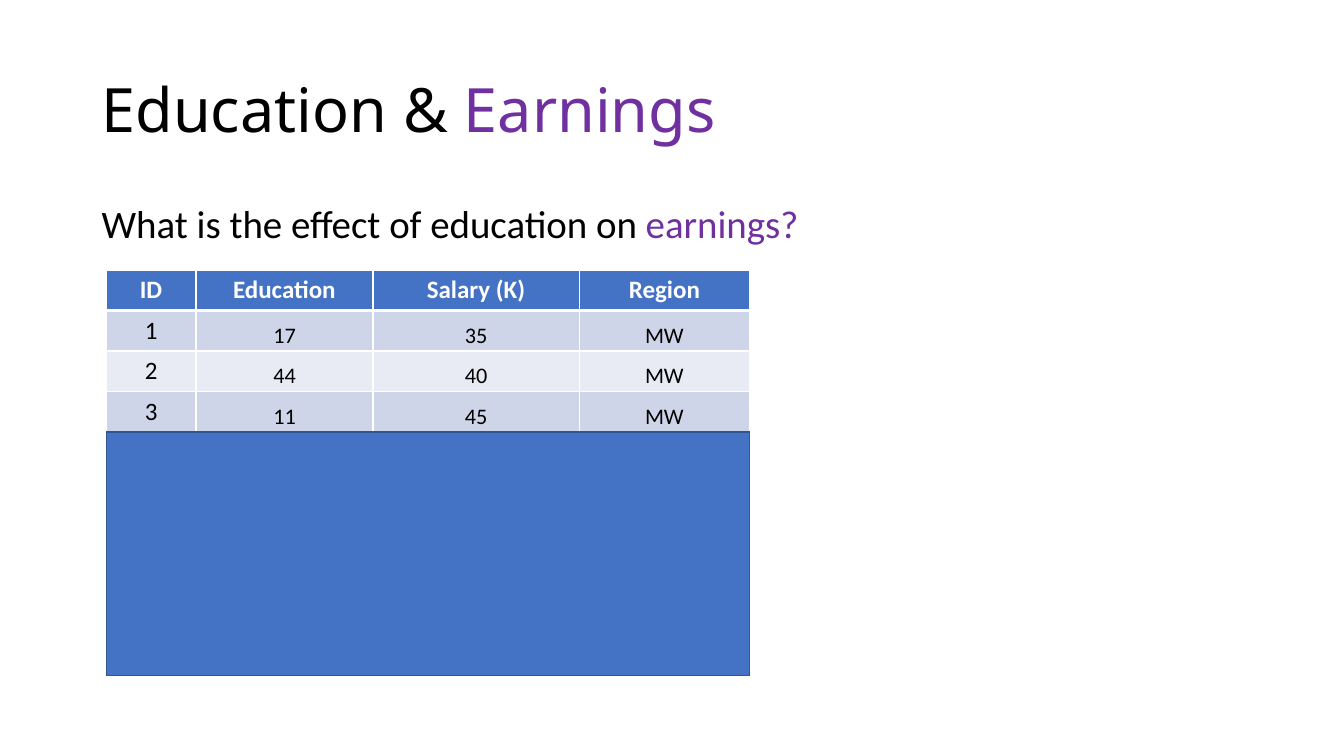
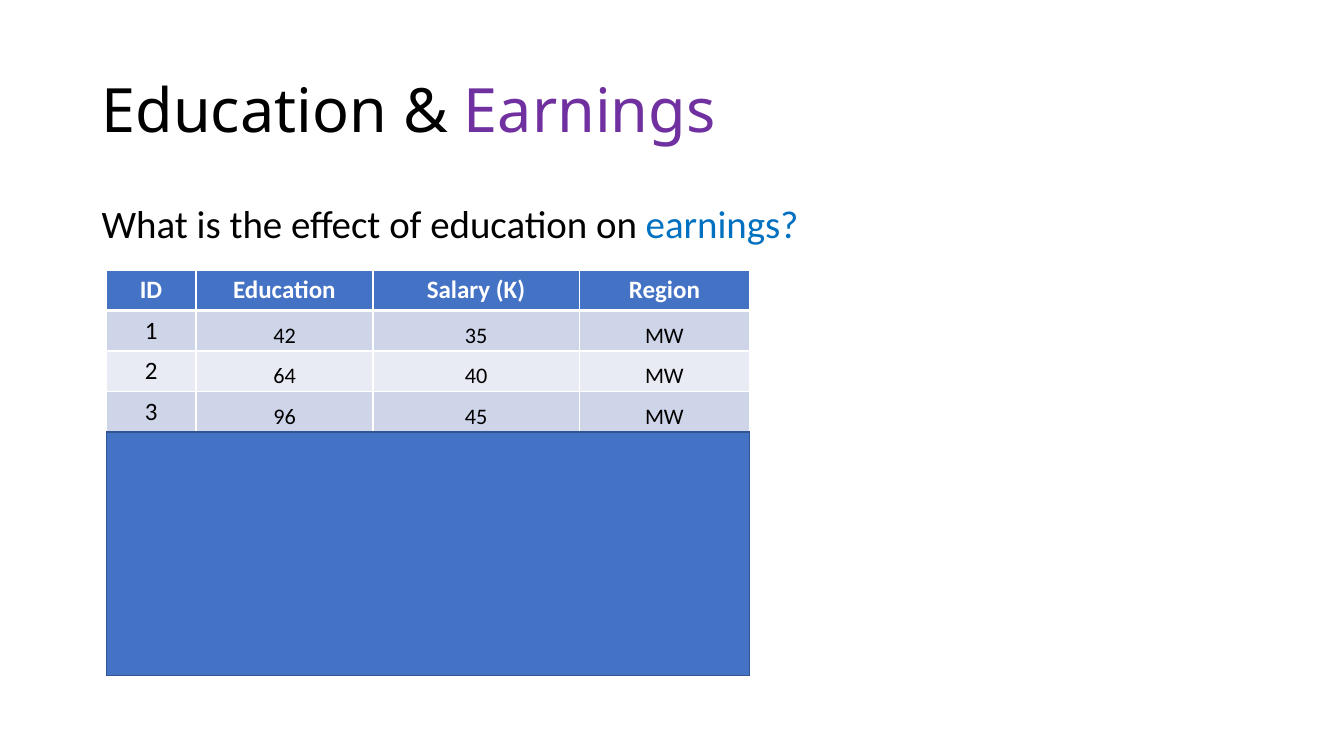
earnings colour: purple -> blue (722, 226)
17: 17 -> 42 (285, 336)
44: 44 -> 64 (285, 377)
11: 11 -> 96 (285, 417)
